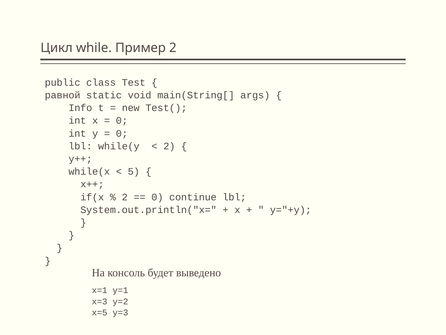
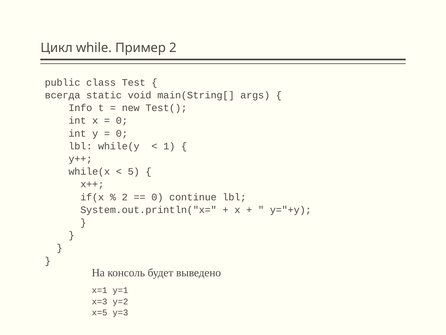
равной: равной -> всегда (63, 95)
2: 2 -> 1 (169, 146)
